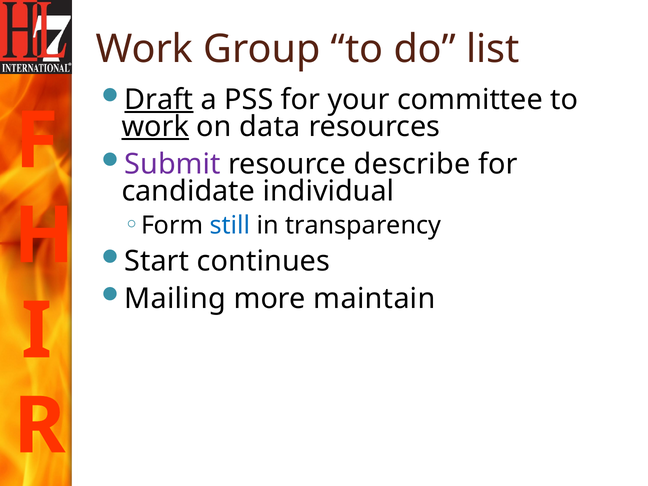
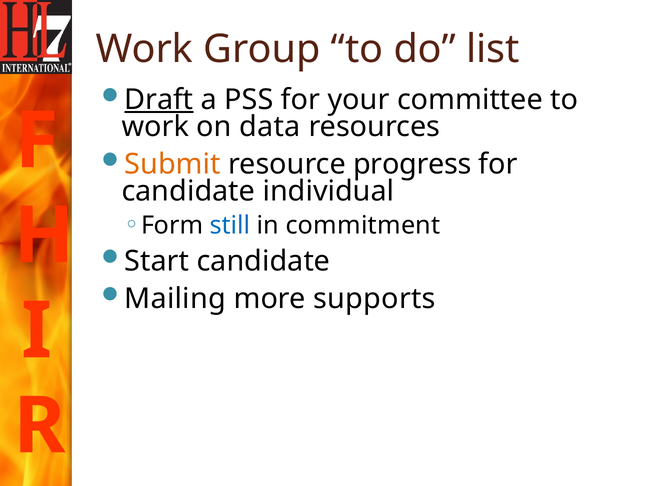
work underline: present -> none (155, 127)
Submit colour: purple -> orange (173, 164)
describe: describe -> progress (412, 164)
transparency: transparency -> commitment (363, 225)
Start continues: continues -> candidate (263, 261)
maintain: maintain -> supports (374, 299)
